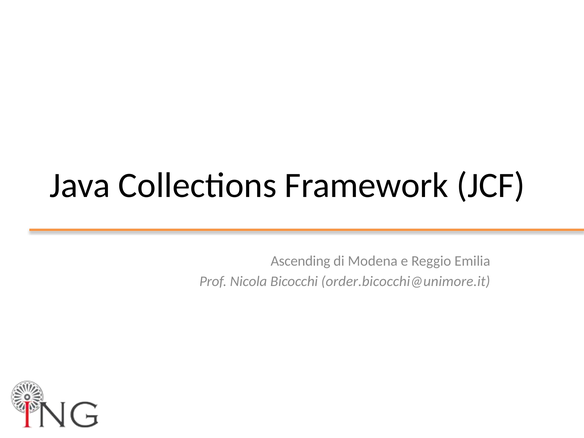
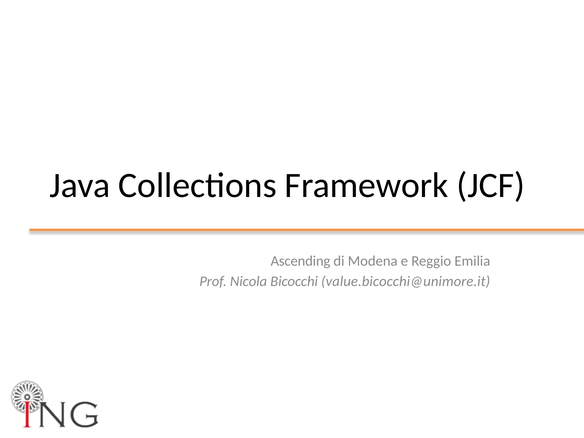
order.bicocchi@unimore.it: order.bicocchi@unimore.it -> value.bicocchi@unimore.it (406, 281)
